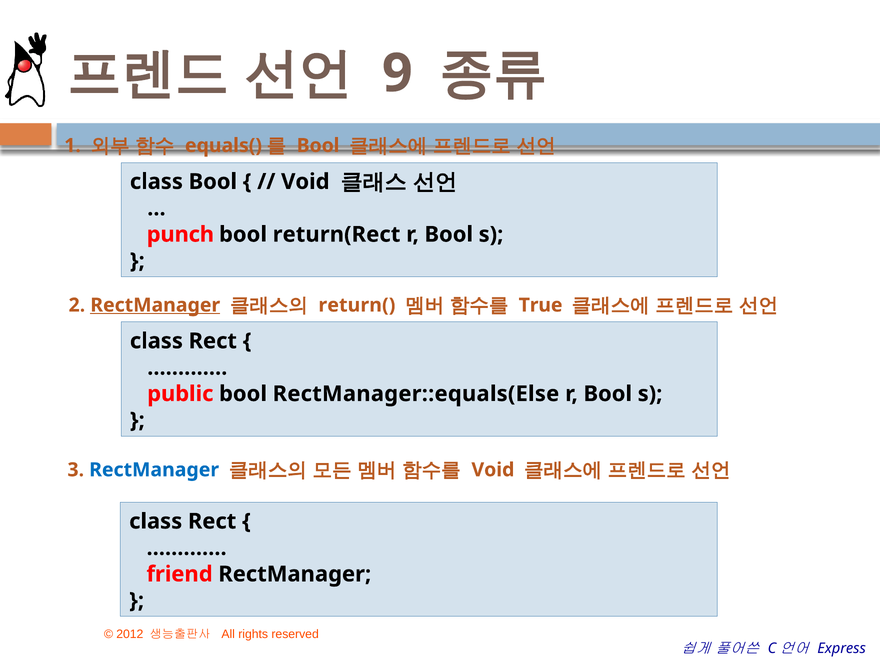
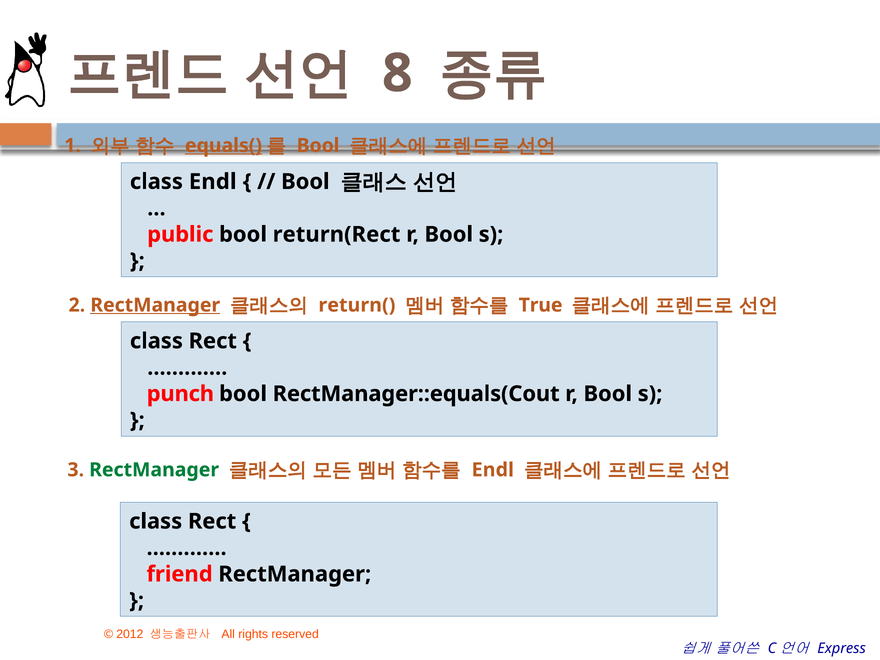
9: 9 -> 8 (397, 73)
equals( underline: none -> present (223, 146)
class Bool: Bool -> Endl (213, 182)
Void: Void -> Bool (305, 182)
punch: punch -> public (180, 234)
public: public -> punch (180, 394)
RectManager::equals(Else: RectManager::equals(Else -> RectManager::equals(Cout (416, 394)
RectManager colour: blue -> green (154, 470)
Void: Void -> Endl (493, 470)
